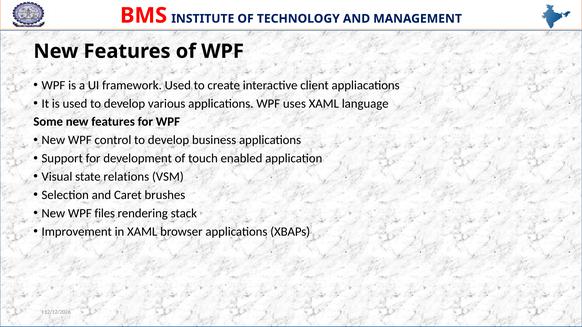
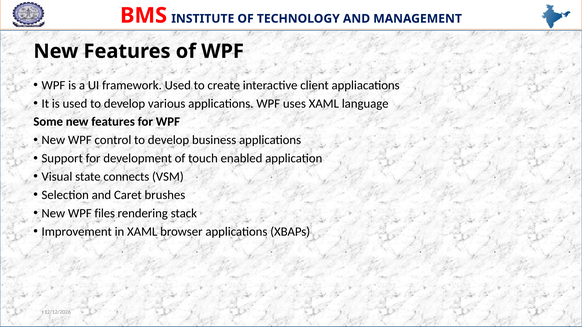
relations: relations -> connects (126, 177)
